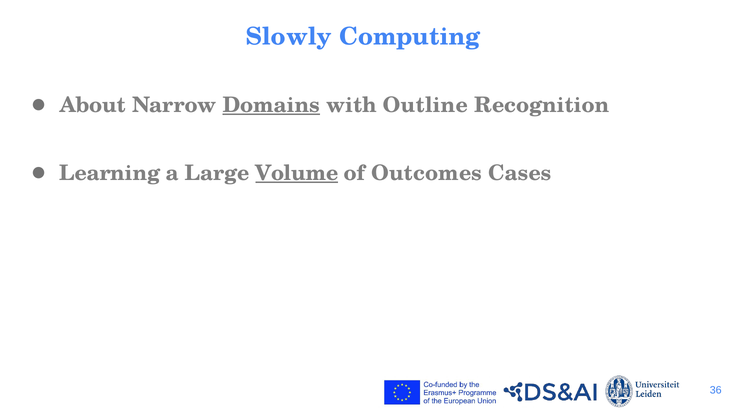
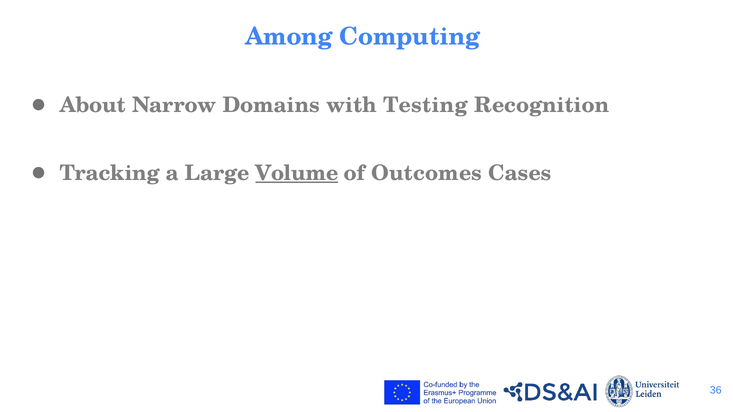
Slowly: Slowly -> Among (289, 37)
Domains underline: present -> none (271, 105)
Outline: Outline -> Testing (425, 105)
Learning: Learning -> Tracking (110, 173)
